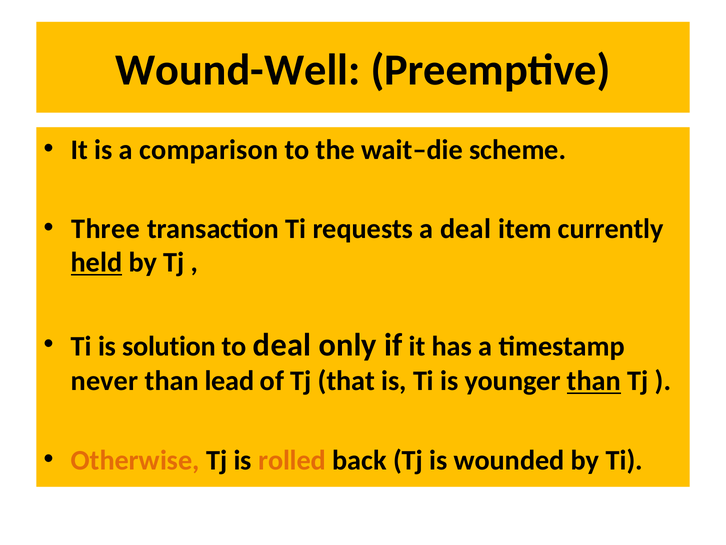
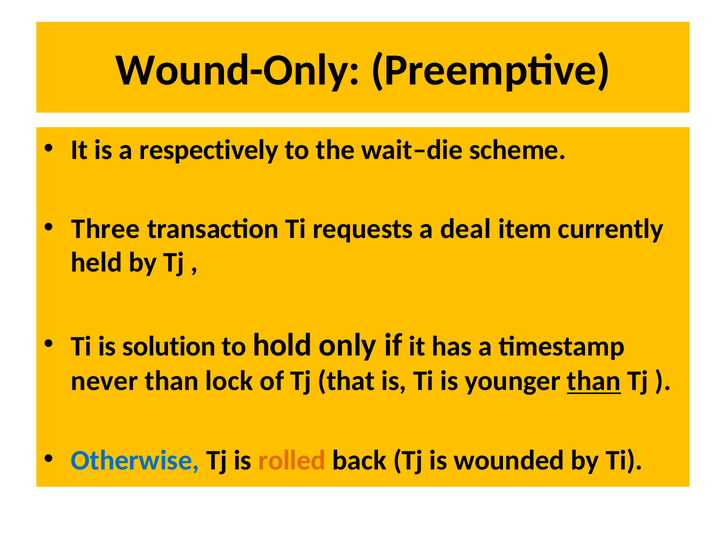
Wound-Well: Wound-Well -> Wound-Only (238, 70)
comparison: comparison -> respectively (209, 150)
held underline: present -> none (96, 262)
to deal: deal -> hold (282, 345)
lead: lead -> lock (229, 381)
Otherwise colour: orange -> blue (135, 460)
